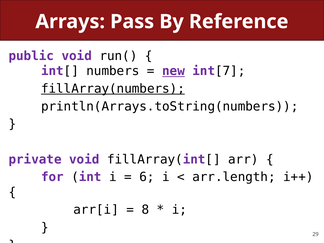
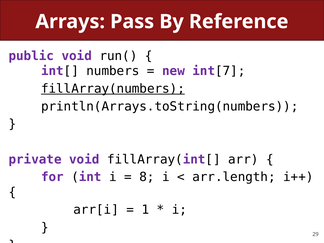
new underline: present -> none (174, 71)
6: 6 -> 8 (147, 177)
8: 8 -> 1 (145, 210)
